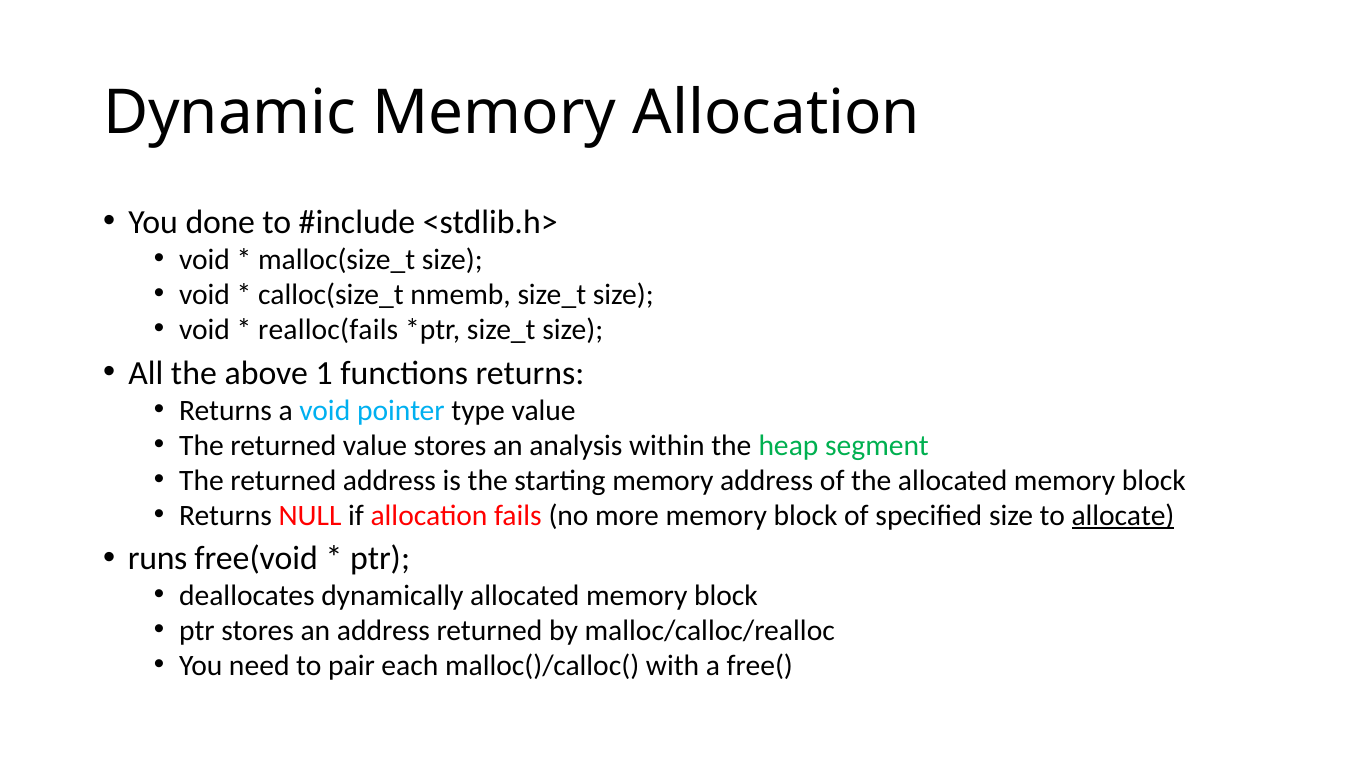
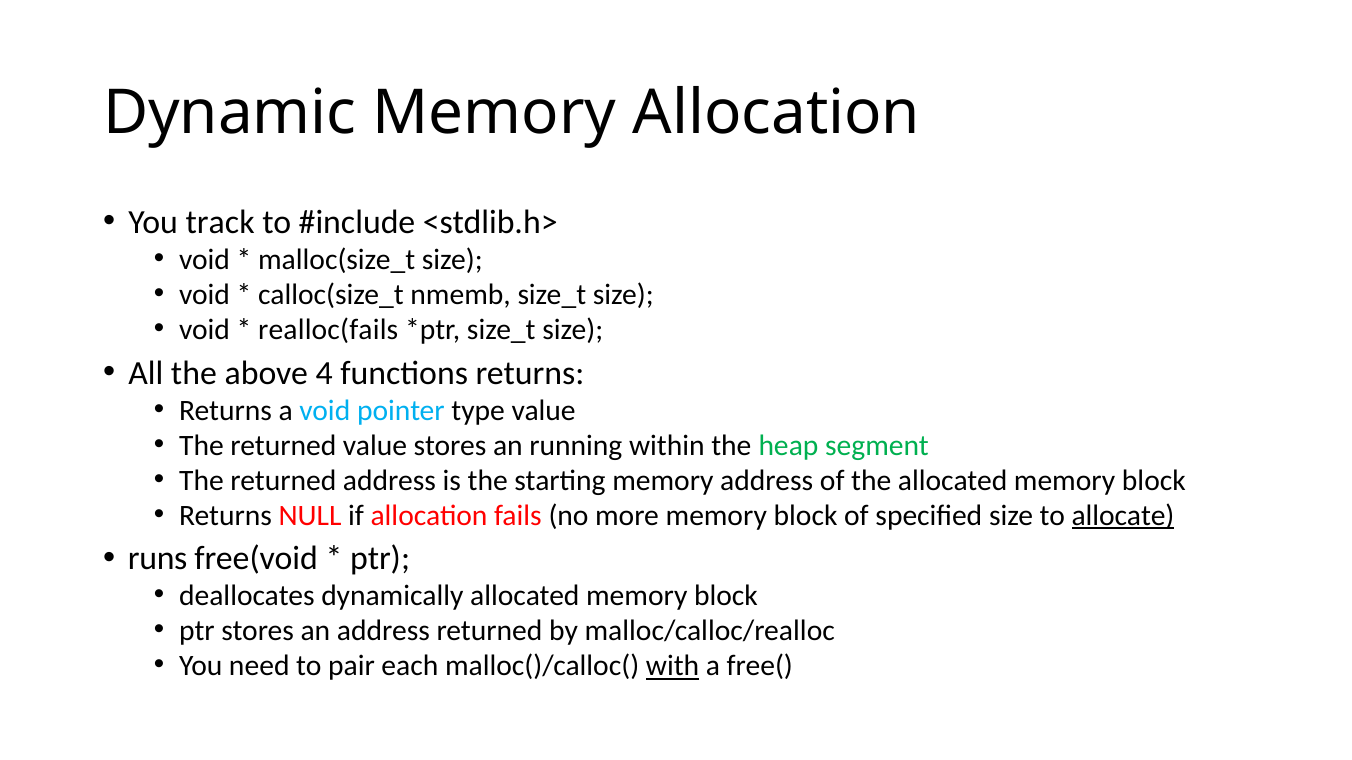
done: done -> track (220, 223)
1: 1 -> 4 (324, 373)
analysis: analysis -> running (576, 446)
with underline: none -> present (673, 666)
